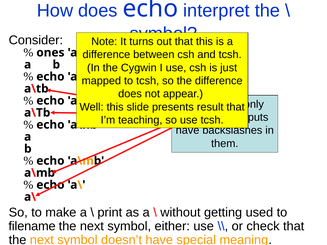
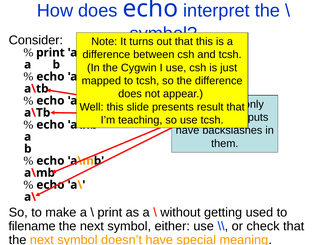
ones: ones -> print (50, 53)
